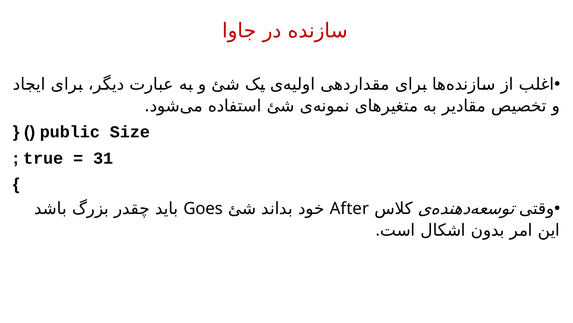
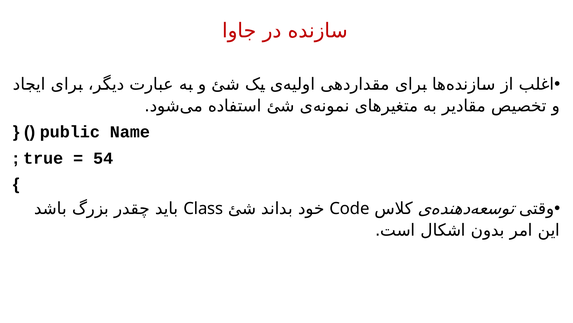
Size: Size -> Name (130, 132)
31: 31 -> 54 (103, 158)
Goes: Goes -> Class (203, 208)
After: After -> Code (350, 208)
